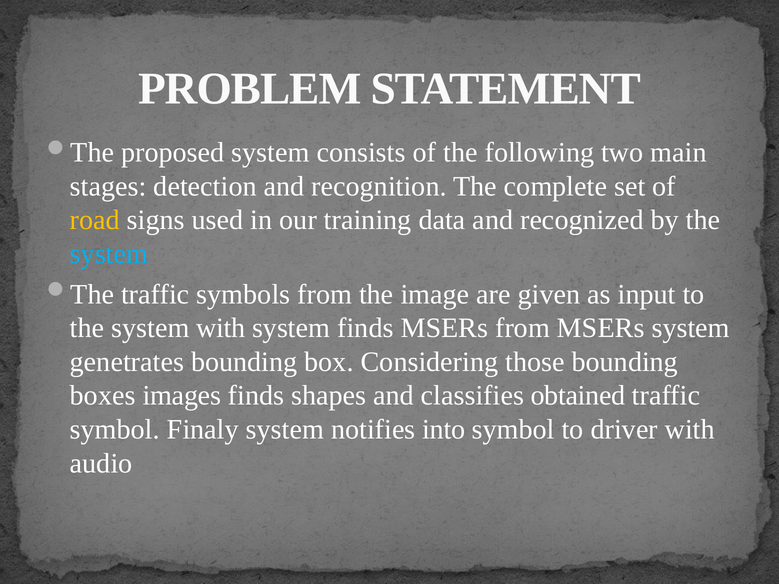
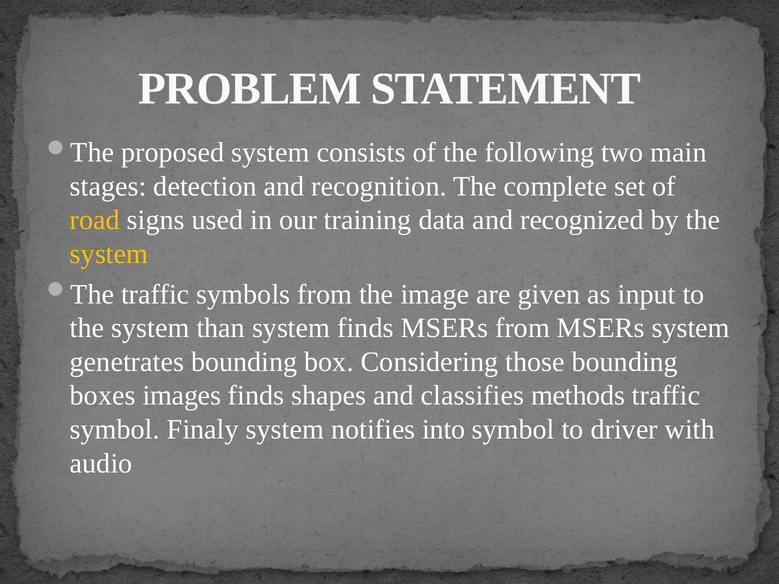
system colour: light blue -> yellow (109, 254)
system with: with -> than (221, 328)
obtained: obtained -> methods (578, 396)
